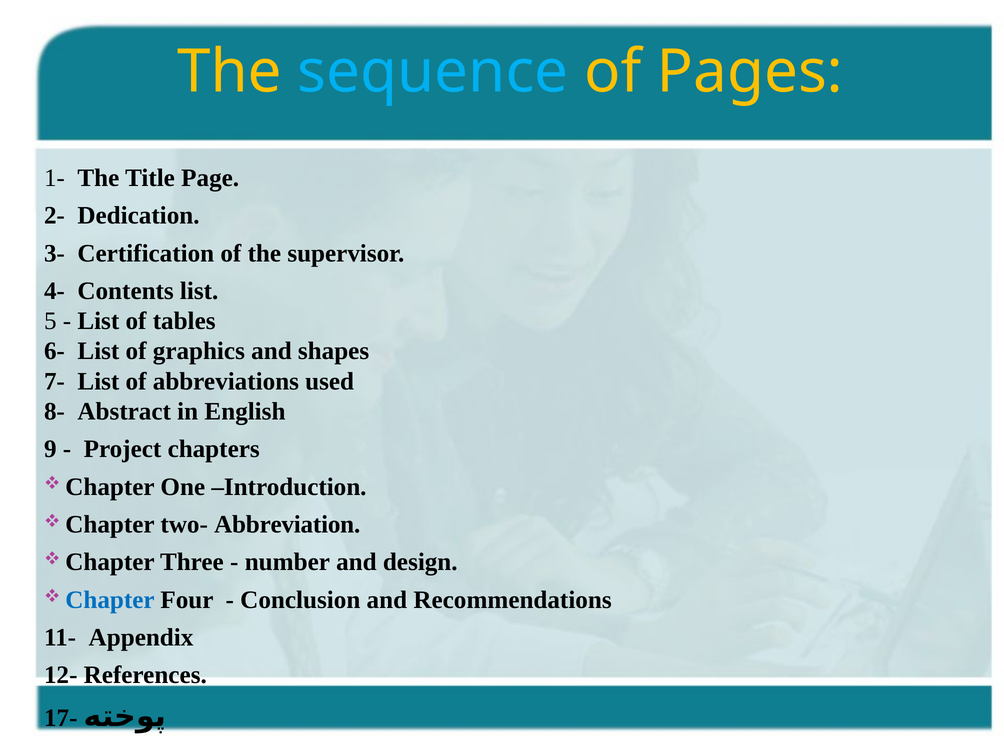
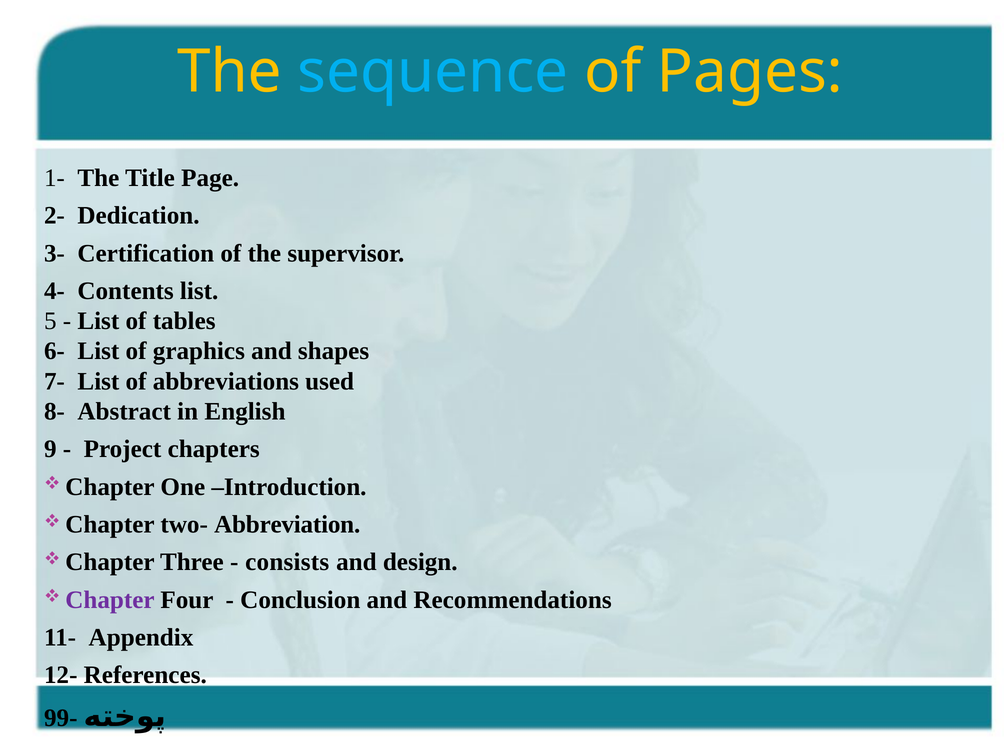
number: number -> consists (287, 562)
Chapter colour: blue -> purple (110, 600)
17-: 17- -> 99- (61, 718)
